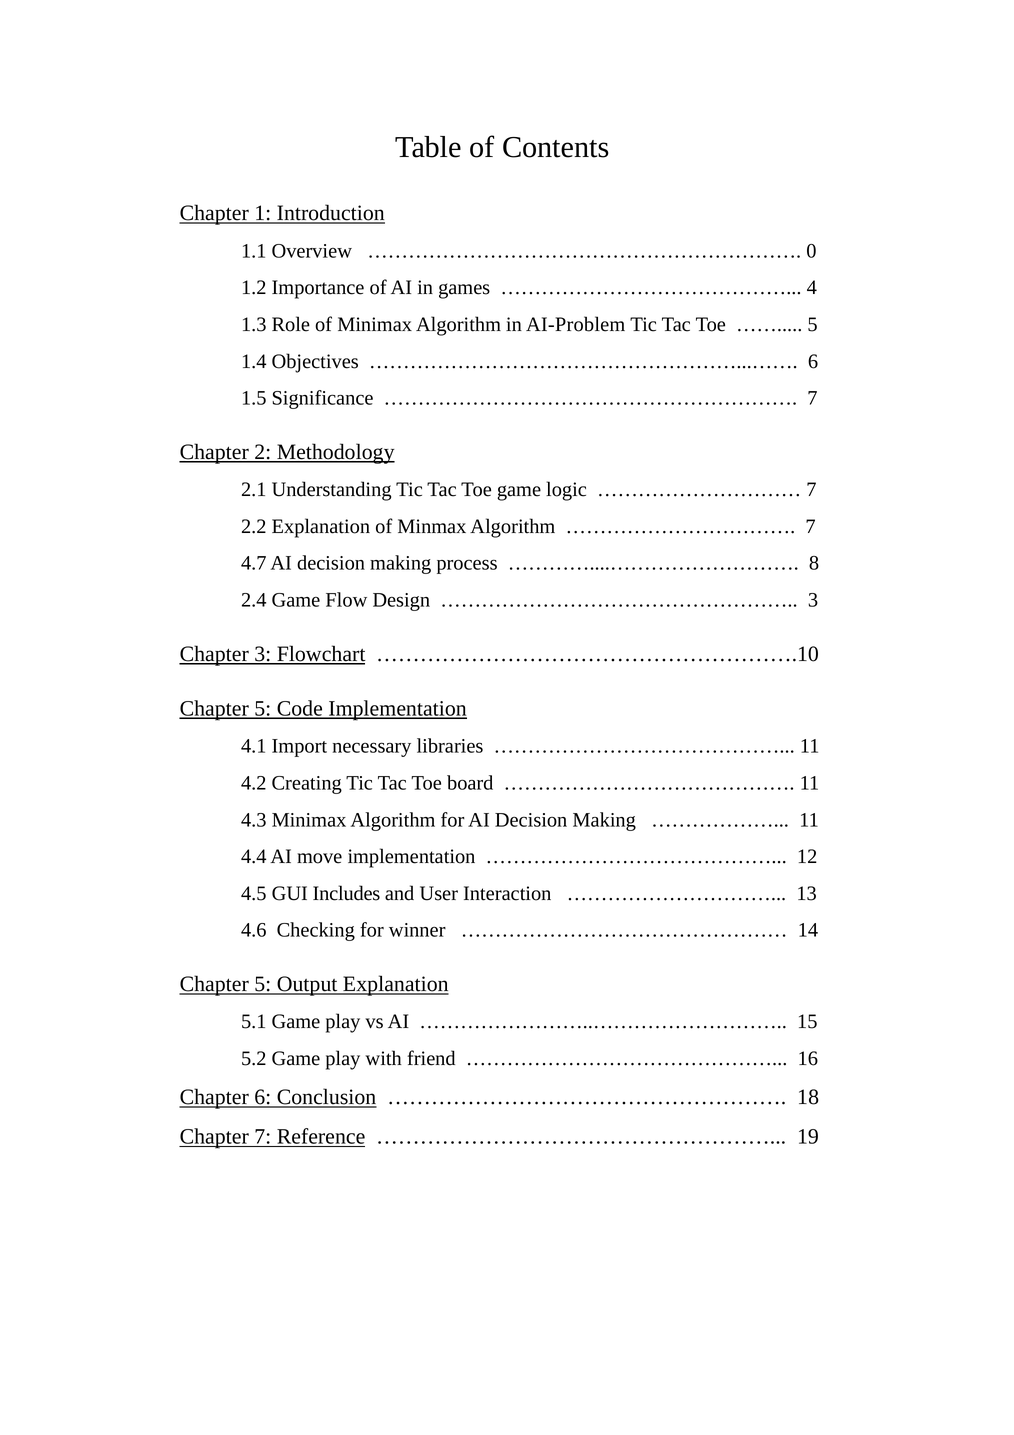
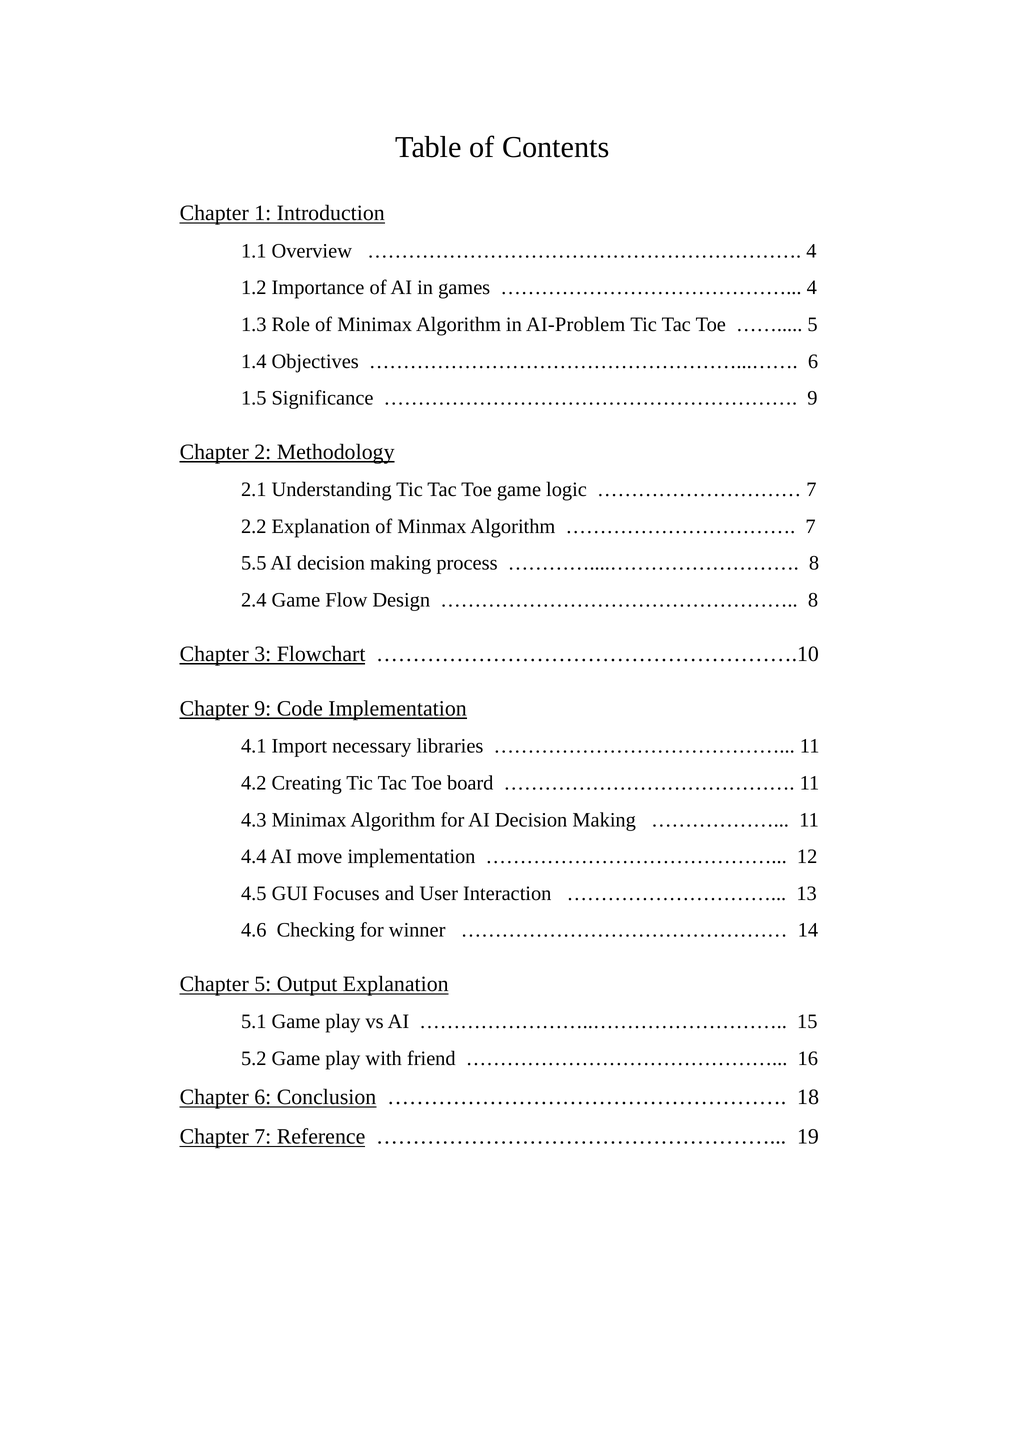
0: 0 -> 4 (811, 251)
7: 7 -> 9 (812, 398)
4.7: 4.7 -> 5.5 (254, 563)
3: 3 -> 8 (813, 600)
5: 5 -> 9 (263, 708)
Includes: Includes -> Focuses (346, 893)
